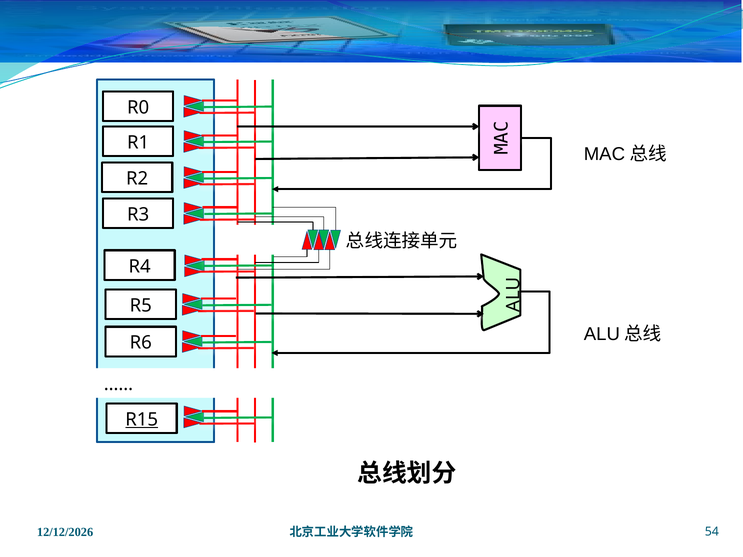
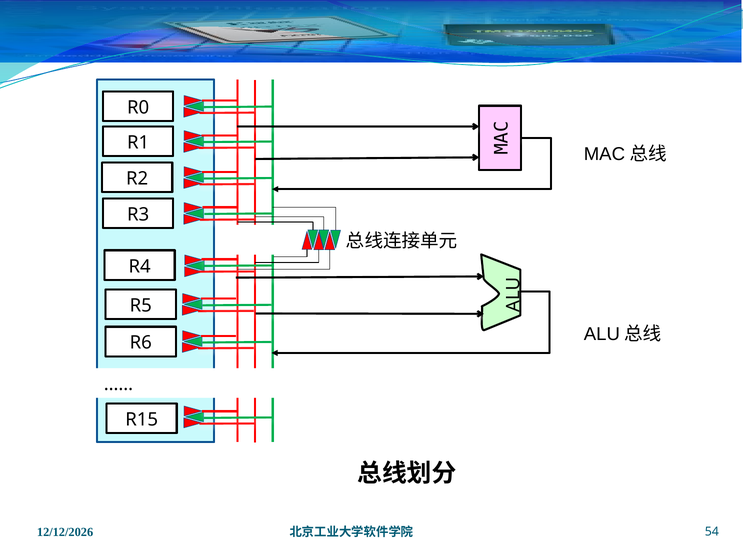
R15 underline: present -> none (142, 420)
